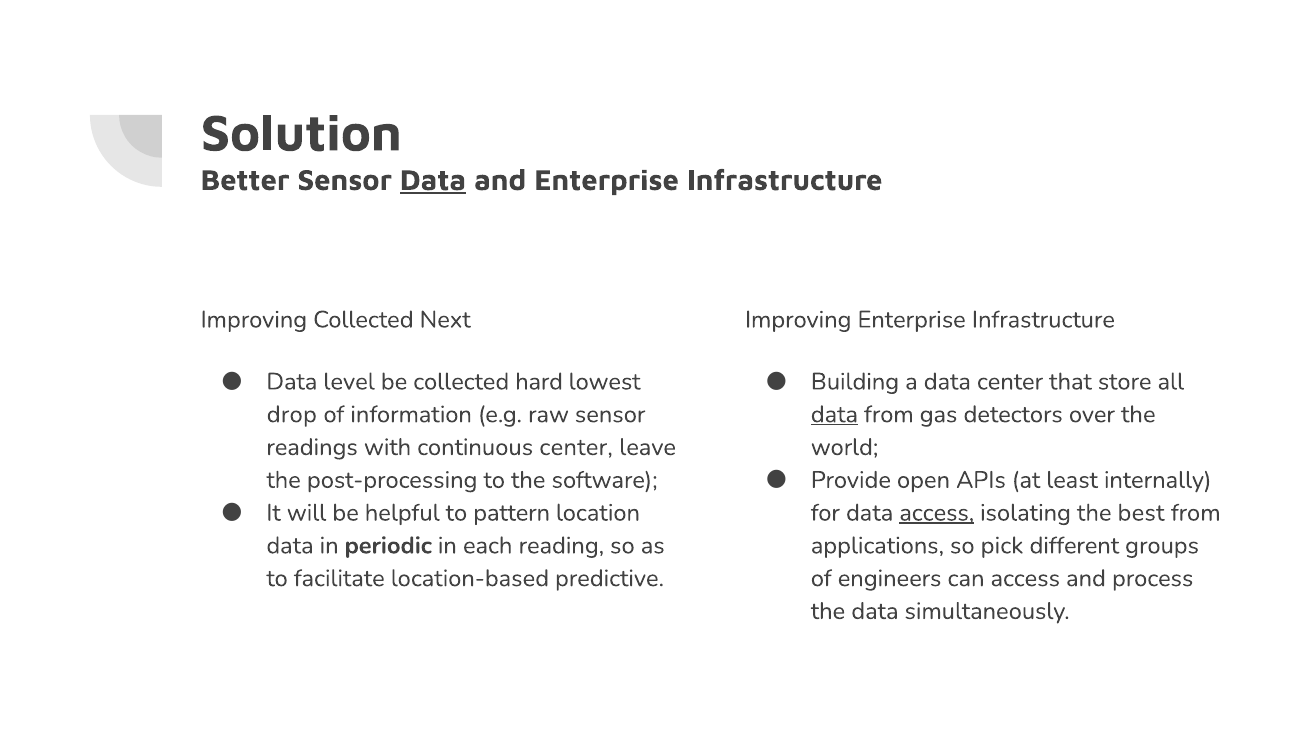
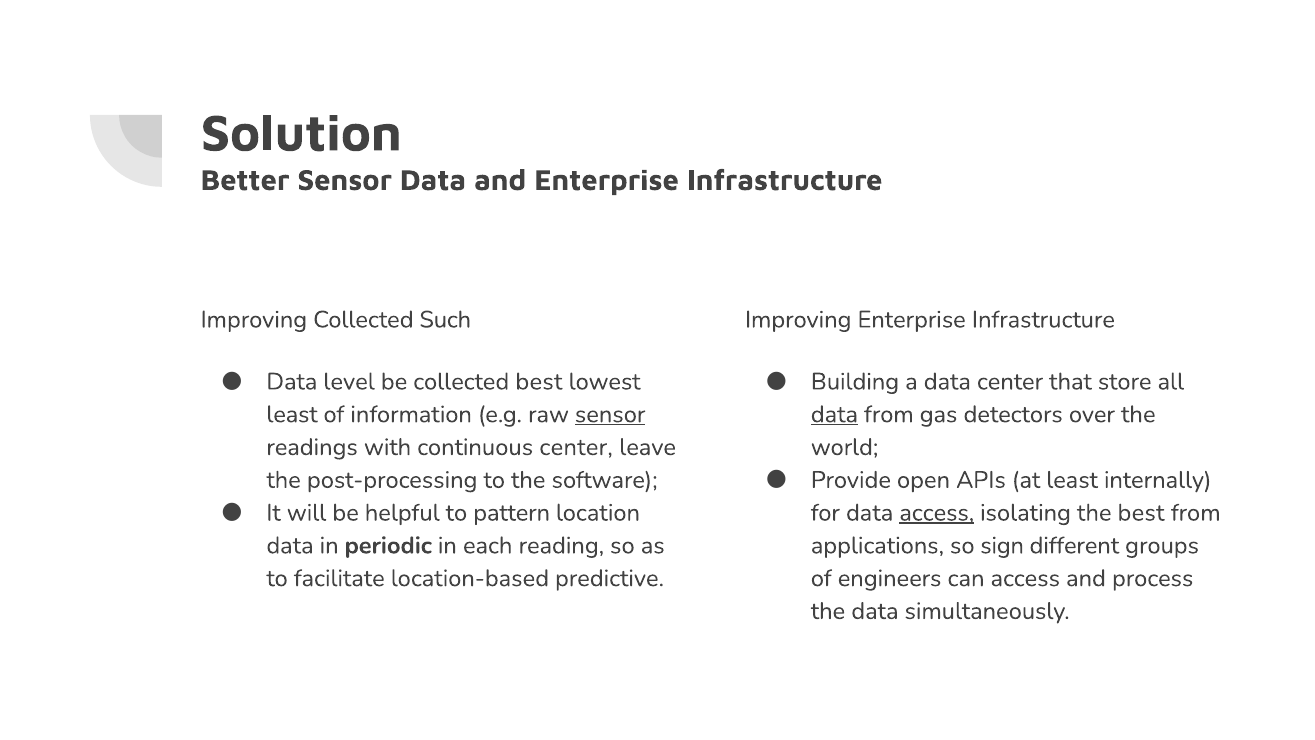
Data underline: present -> none (433, 180)
Next: Next -> Such (445, 320)
collected hard: hard -> best (539, 381)
drop: drop -> least (292, 414)
sensor underline: none -> present (610, 414)
pick: pick -> sign (1002, 545)
